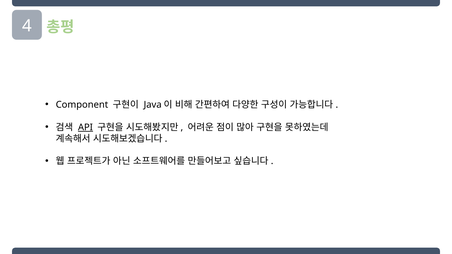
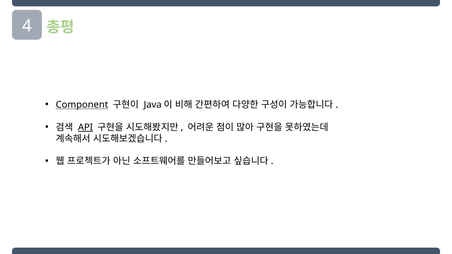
Component underline: none -> present (82, 105)
